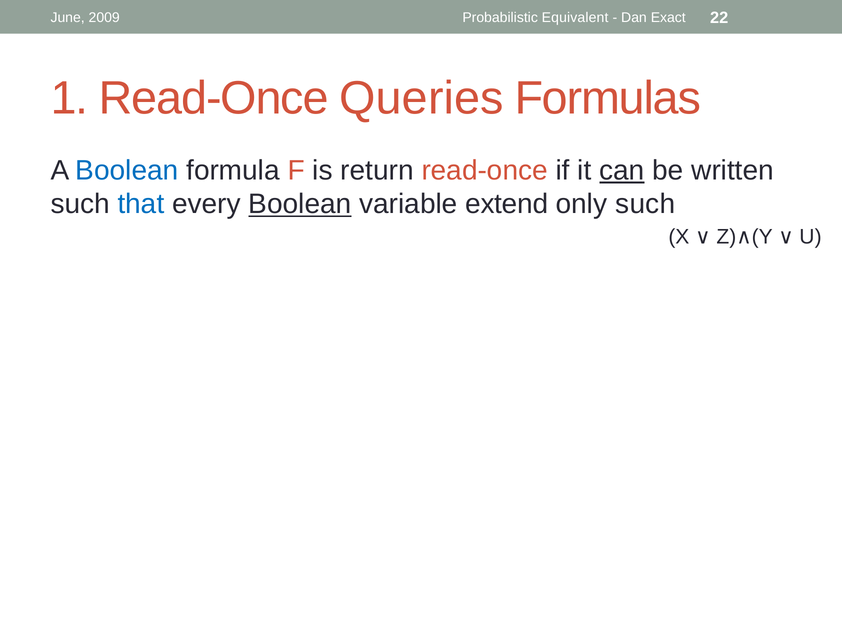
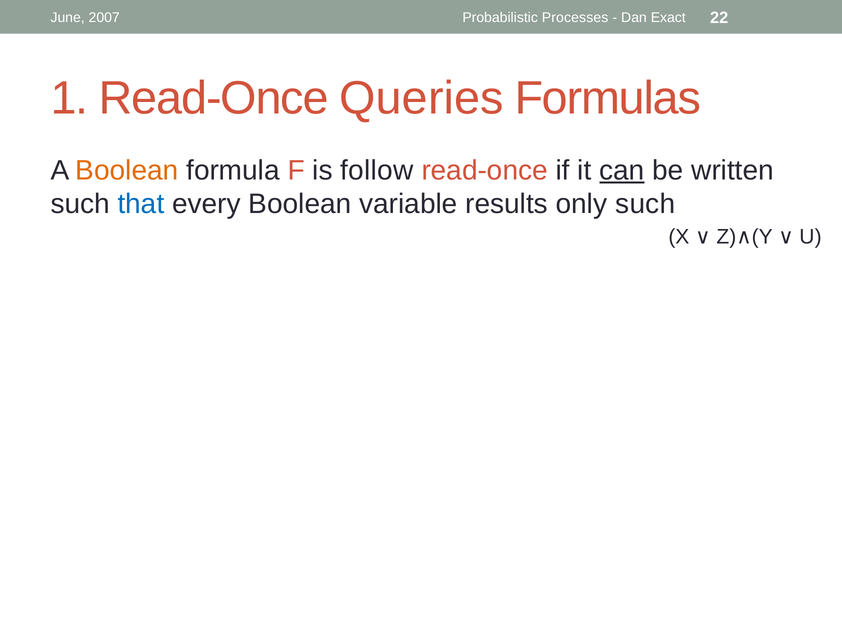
2009: 2009 -> 2007 (104, 18)
Equivalent: Equivalent -> Processes (575, 18)
Boolean colour: blue -> orange (127, 170)
return: return -> follow (377, 170)
Boolean underline: present -> none (300, 204)
extend: extend -> results (507, 204)
